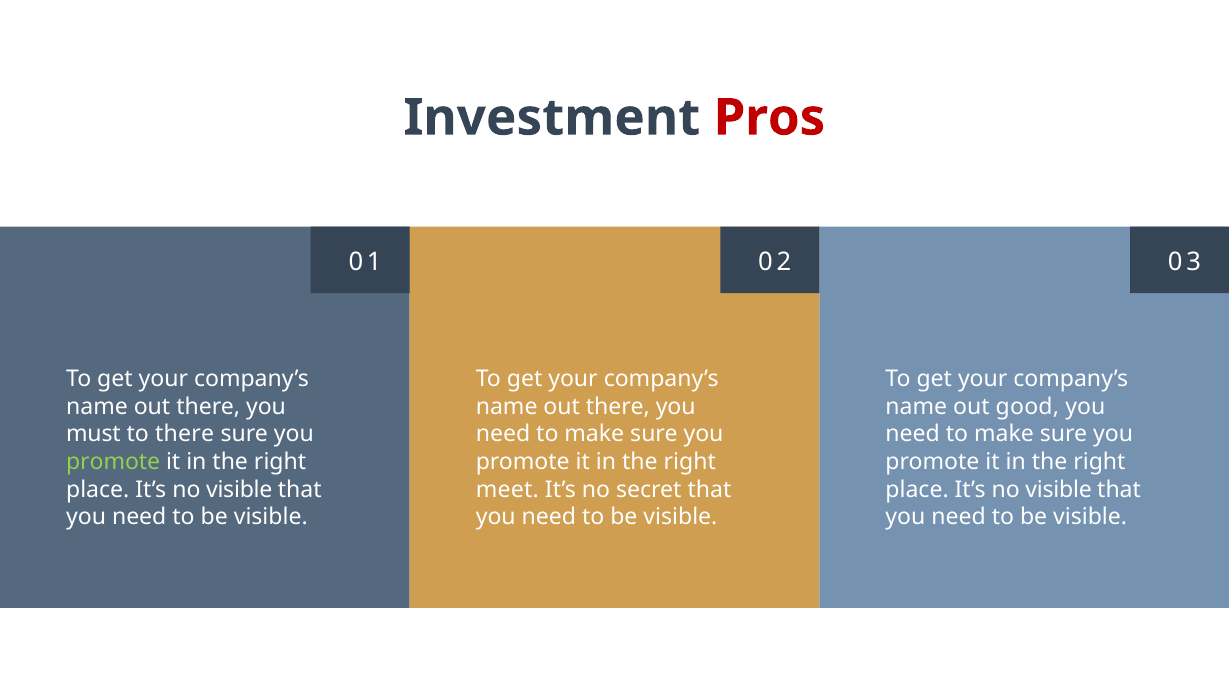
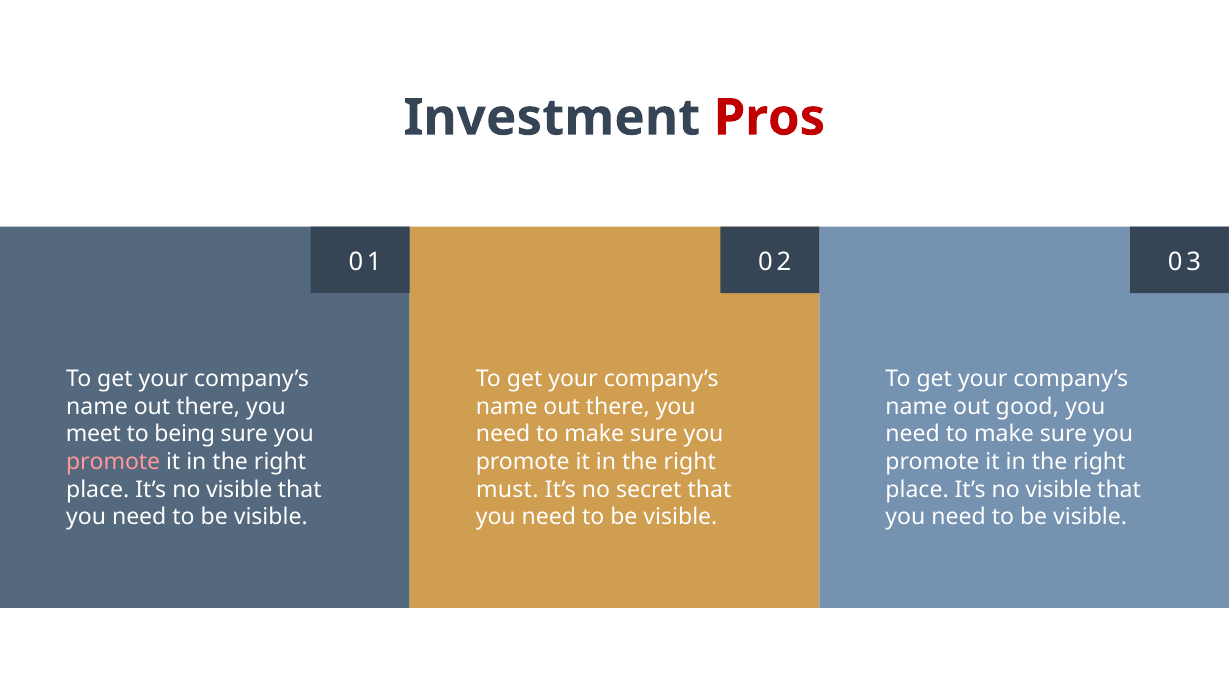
must: must -> meet (93, 435)
to there: there -> being (185, 435)
promote colour: light green -> pink (113, 462)
meet: meet -> must (507, 490)
